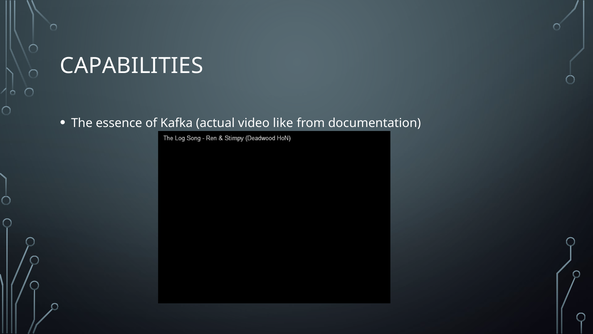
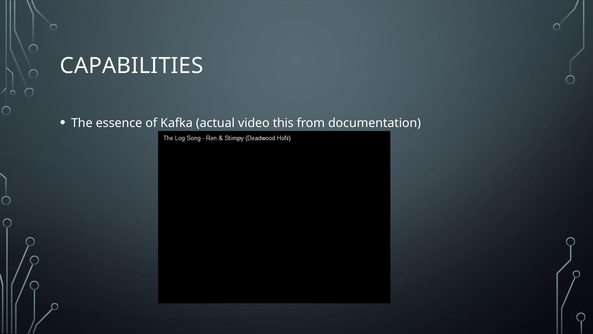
like: like -> this (283, 123)
